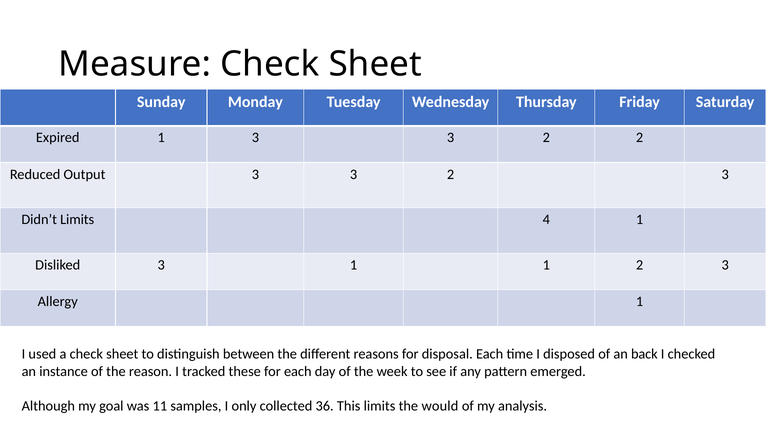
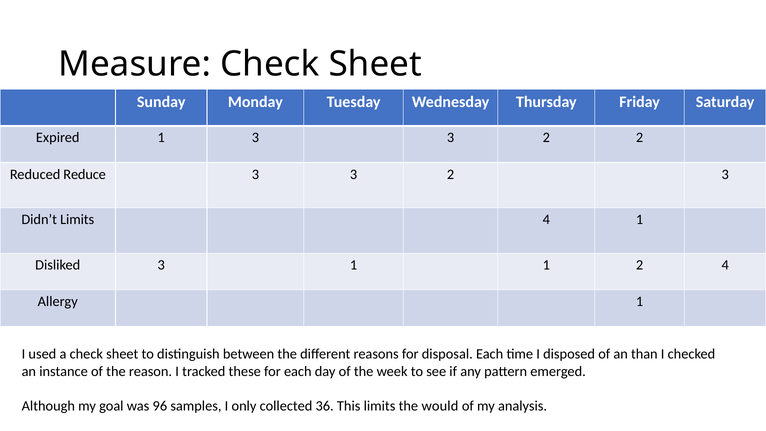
Output: Output -> Reduce (85, 174)
1 2 3: 3 -> 4 (725, 265)
back: back -> than (644, 354)
11: 11 -> 96 (160, 406)
